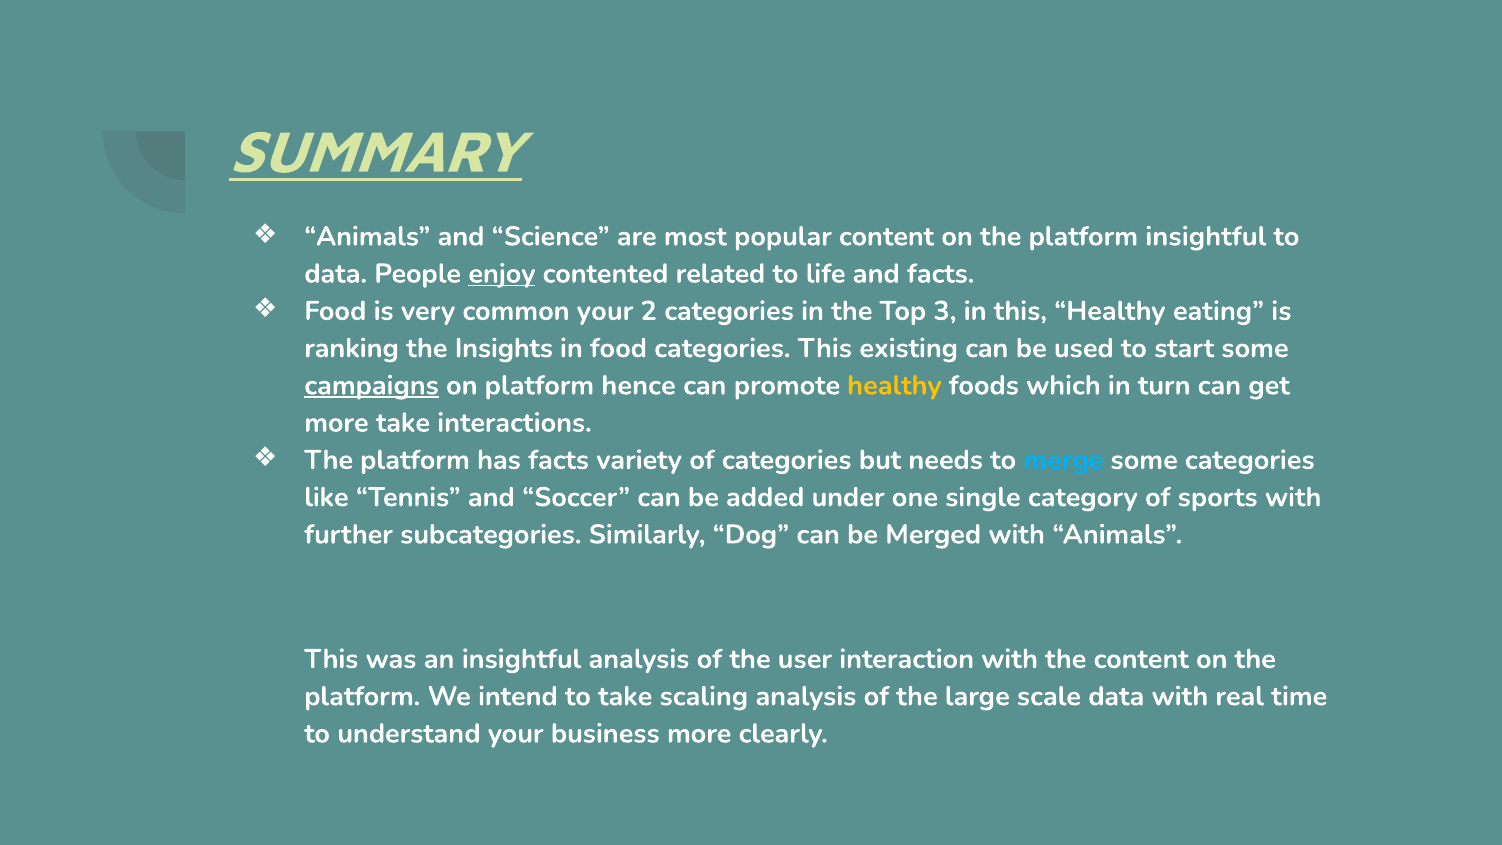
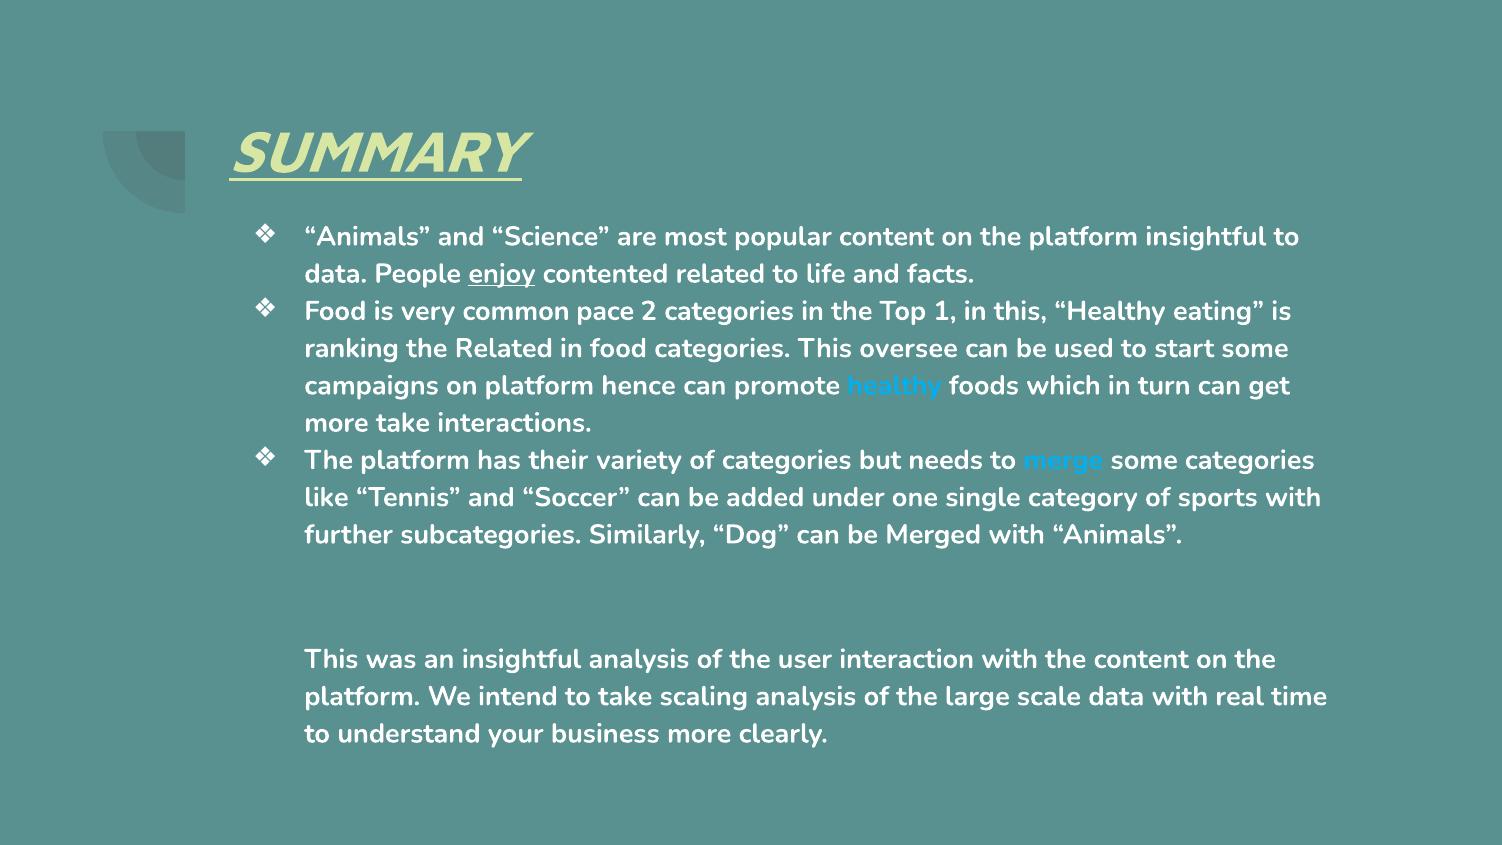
common your: your -> pace (605, 311)
3: 3 -> 1 (945, 311)
the Insights: Insights -> Related (504, 348)
existing: existing -> oversee (909, 348)
campaigns underline: present -> none (372, 385)
healthy colour: yellow -> light blue (894, 385)
has facts: facts -> their (558, 460)
